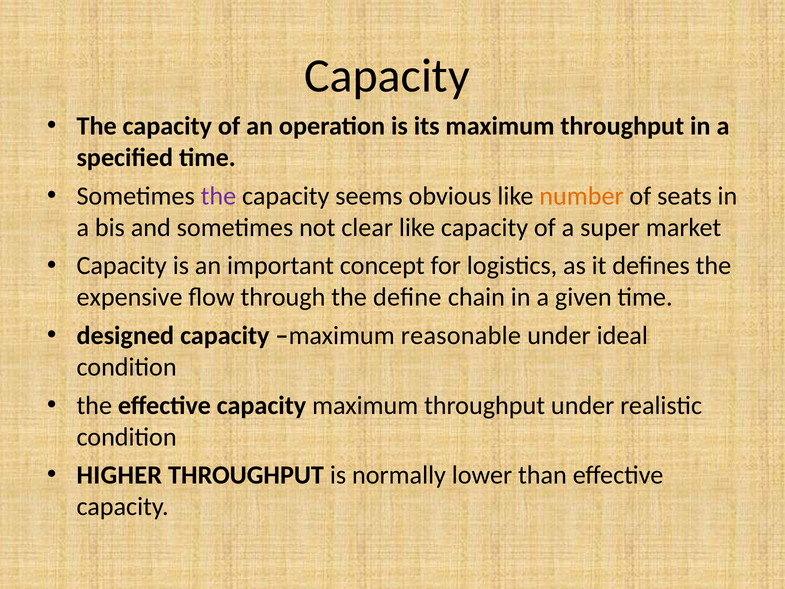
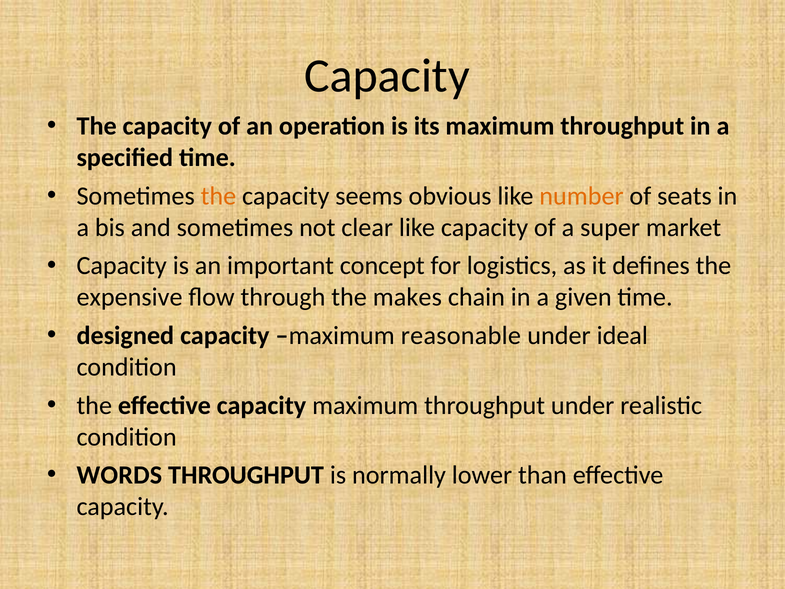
the colour: purple -> orange (218, 196)
deﬁne: deﬁne -> makes (407, 297)
HIGHER: HIGHER -> WORDS (119, 475)
